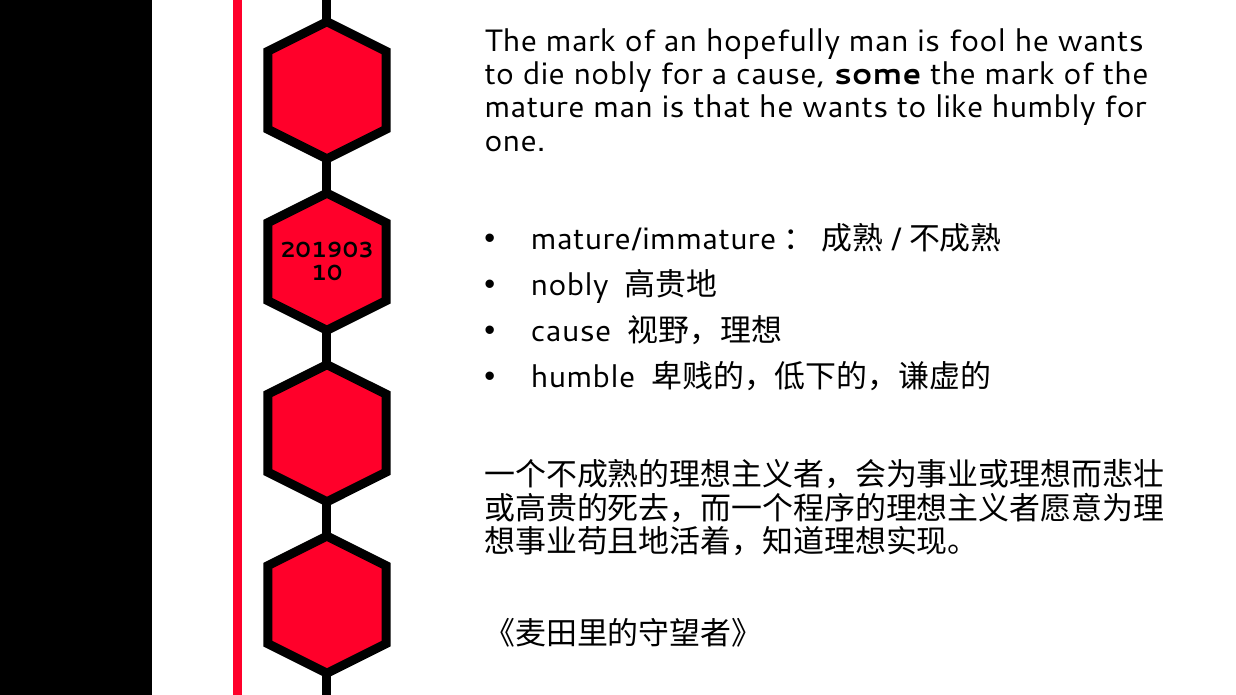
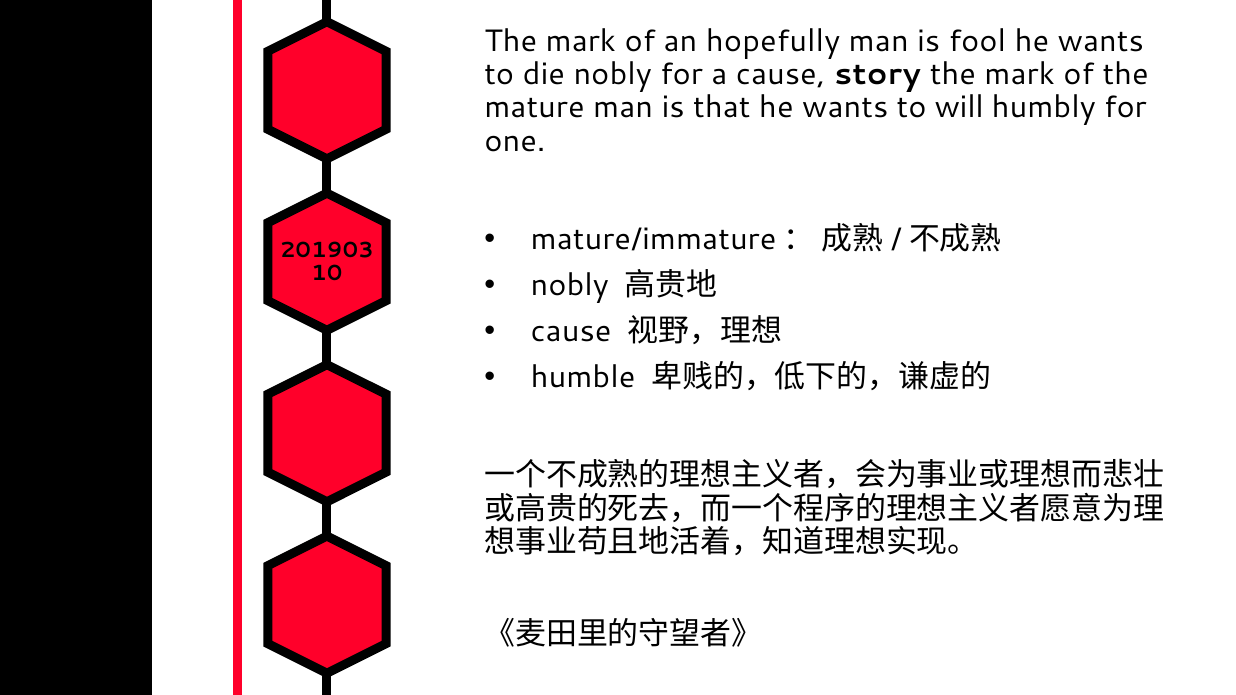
some: some -> story (878, 74)
like: like -> will (959, 108)
